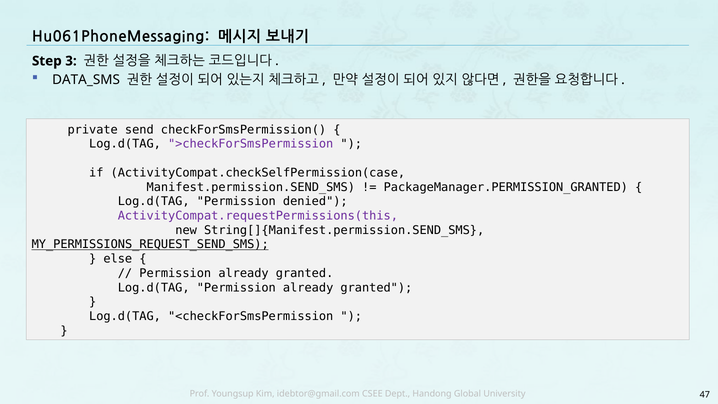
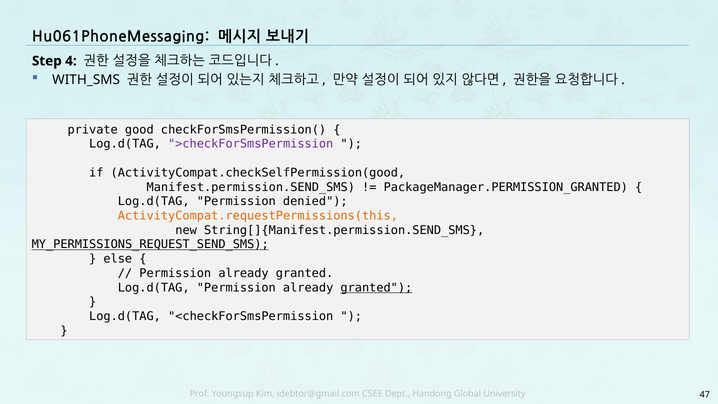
3: 3 -> 4 (71, 61)
DATA_SMS: DATA_SMS -> WITH_SMS (86, 80)
send: send -> good (139, 130)
ActivityCompat.checkSelfPermission(case: ActivityCompat.checkSelfPermission(case -> ActivityCompat.checkSelfPermission(good (258, 173)
ActivityCompat.requestPermissions(this colour: purple -> orange (258, 216)
granted underline: none -> present (376, 287)
